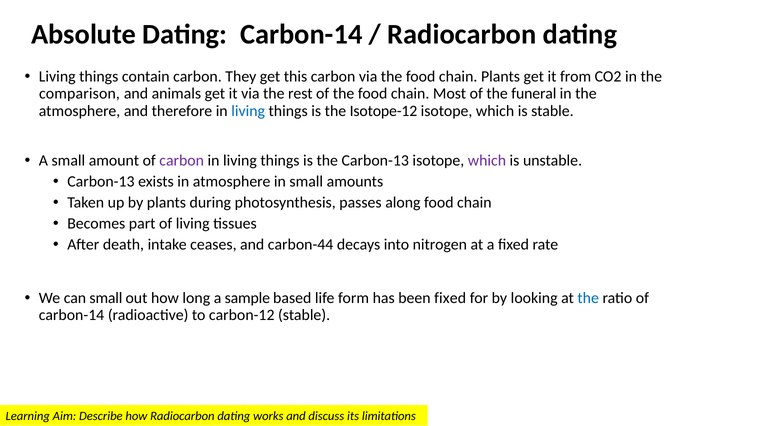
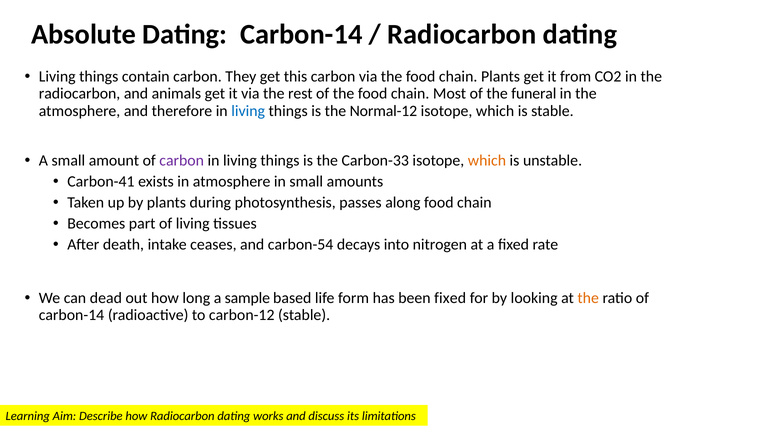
comparison: comparison -> radiocarbon (80, 94)
Isotope-12: Isotope-12 -> Normal-12 (383, 111)
the Carbon-13: Carbon-13 -> Carbon-33 (375, 161)
which colour: purple -> orange (487, 161)
Carbon-13: Carbon-13 -> Carbon-41 (101, 182)
carbon-44: carbon-44 -> carbon-54 (301, 245)
can small: small -> dead (106, 298)
the colour: blue -> orange (588, 298)
